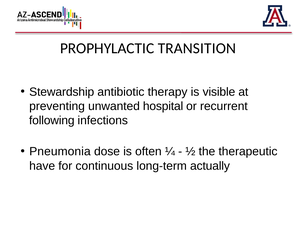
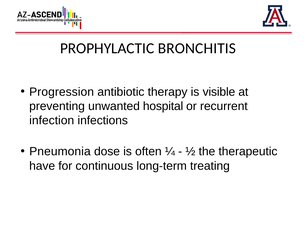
TRANSITION: TRANSITION -> BRONCHITIS (197, 48)
Stewardship: Stewardship -> Progression (62, 92)
following: following -> infection (52, 121)
actually: actually -> treating (210, 166)
